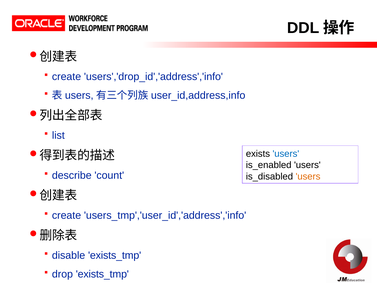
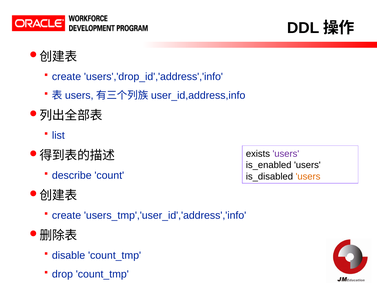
users colour: blue -> purple (286, 154)
disable exists_tmp: exists_tmp -> count_tmp (115, 255)
drop exists_tmp: exists_tmp -> count_tmp (102, 274)
